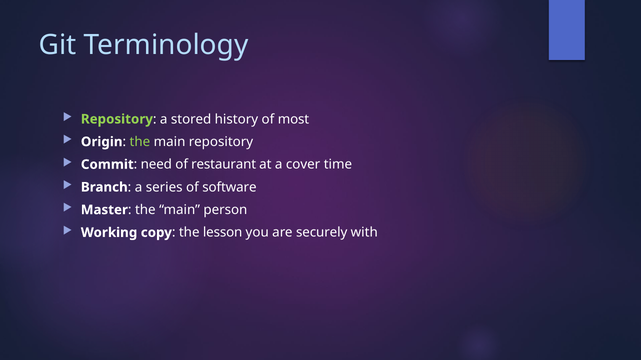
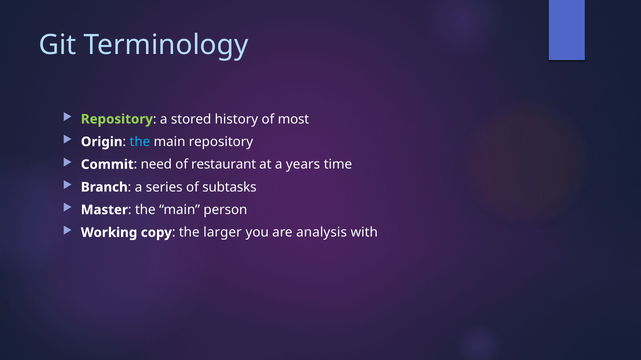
the colour: light green -> light blue (140, 142)
cover: cover -> years (303, 165)
software: software -> subtasks (229, 187)
lesson: lesson -> larger (223, 233)
securely: securely -> analysis (322, 233)
